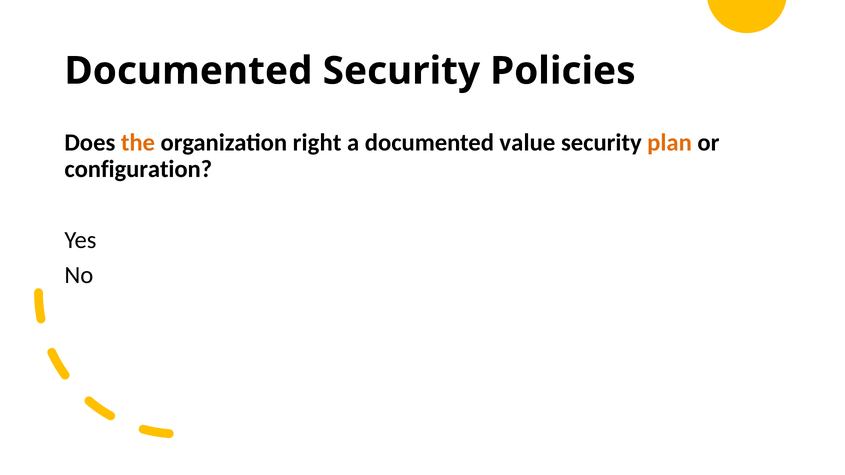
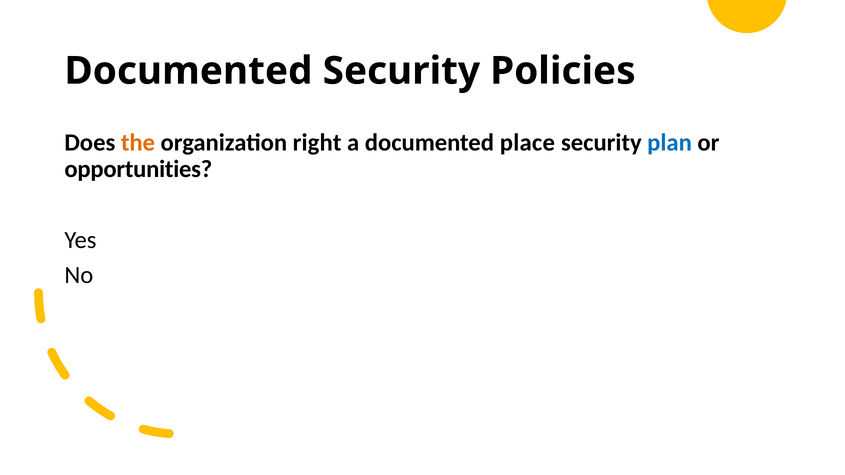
value: value -> place (527, 143)
plan colour: orange -> blue (670, 143)
configuration: configuration -> opportunities (138, 169)
